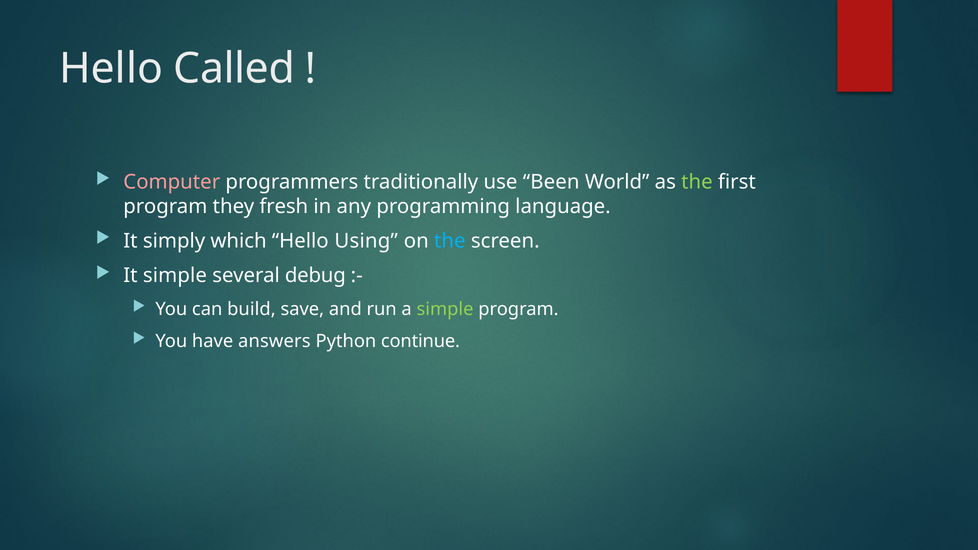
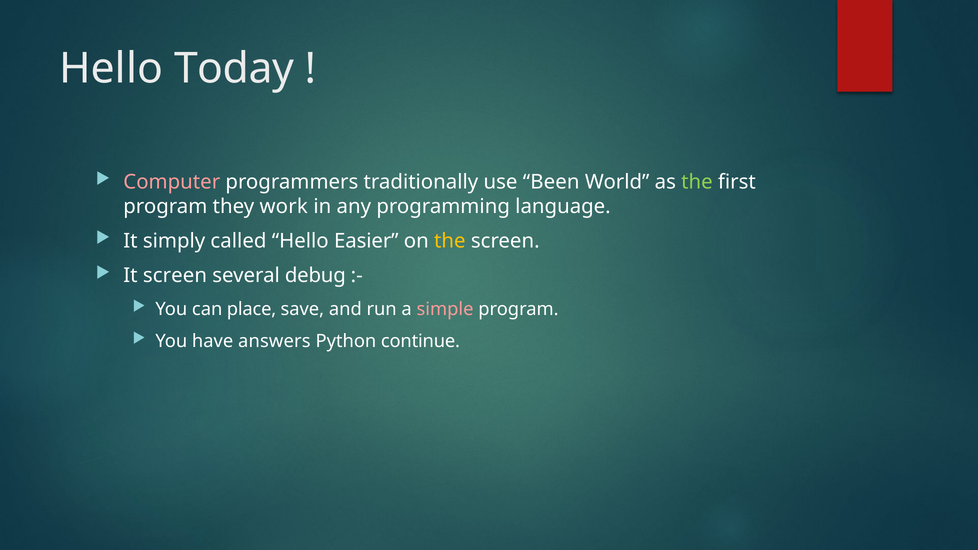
Called: Called -> Today (234, 69)
fresh: fresh -> work (284, 206)
which: which -> called (239, 241)
Using: Using -> Easier (366, 241)
the colour: light blue -> yellow (450, 241)
It simple: simple -> screen (175, 276)
build: build -> place (252, 309)
simple colour: light green -> pink (445, 309)
